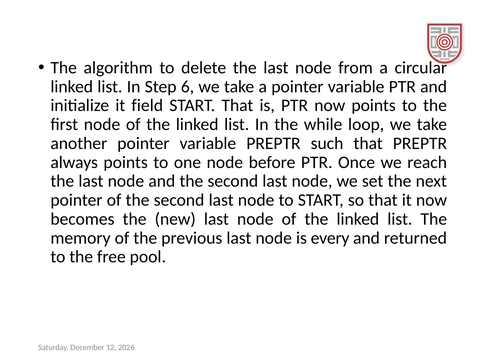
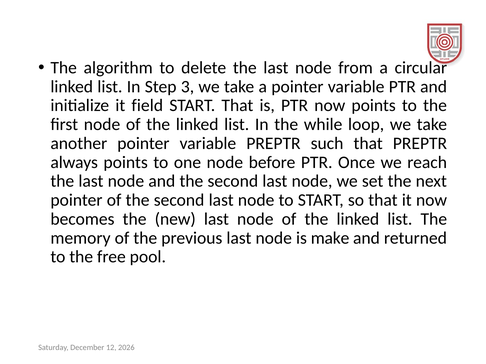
6: 6 -> 3 (187, 87)
every: every -> make (330, 238)
